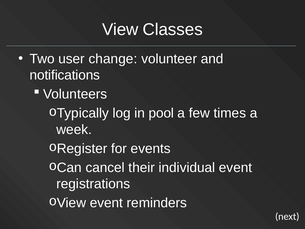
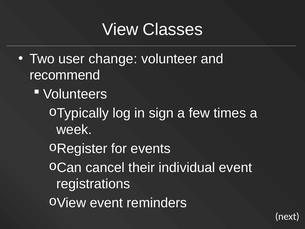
notifications: notifications -> recommend (65, 75)
pool: pool -> sign (161, 113)
